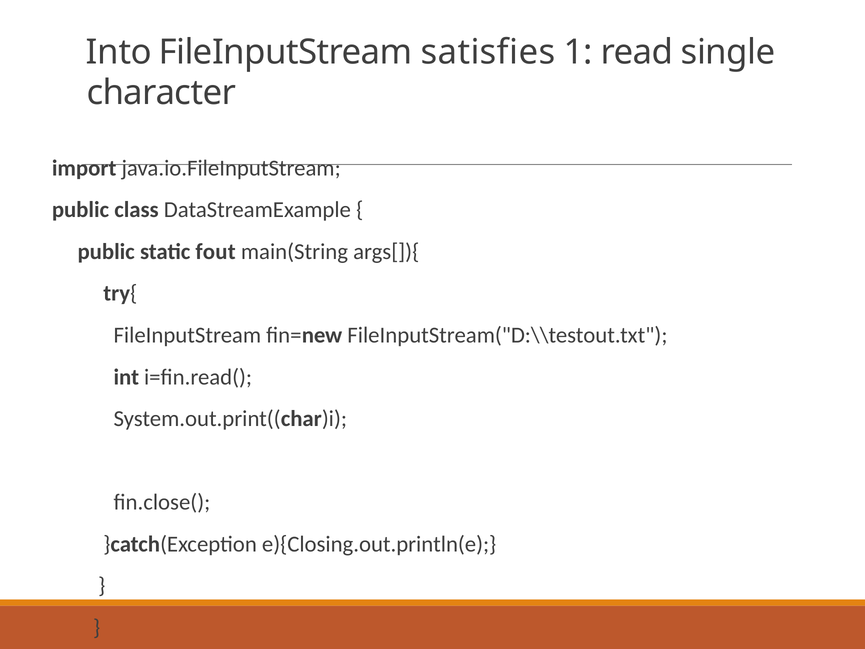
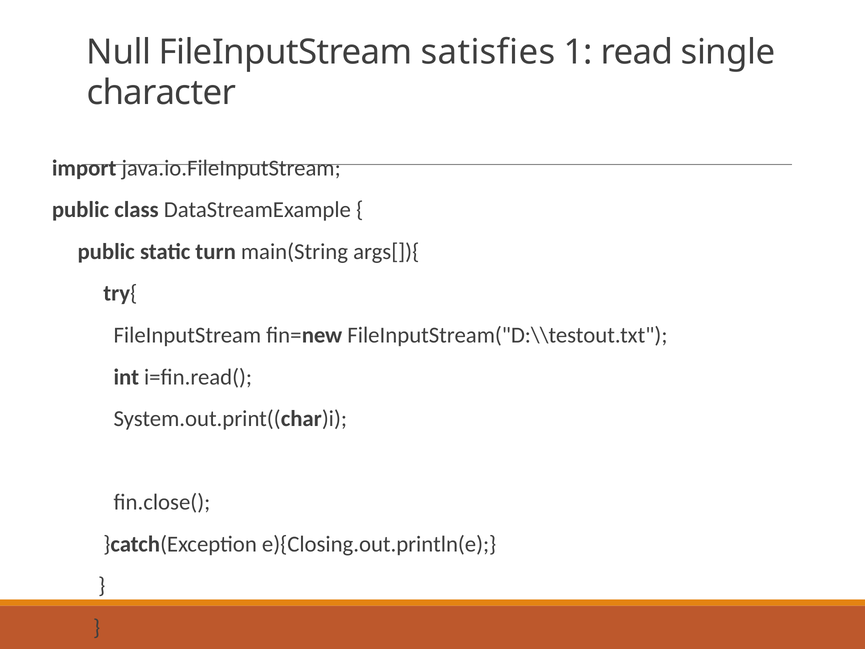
Into: Into -> Null (119, 52)
fout: fout -> turn (216, 252)
